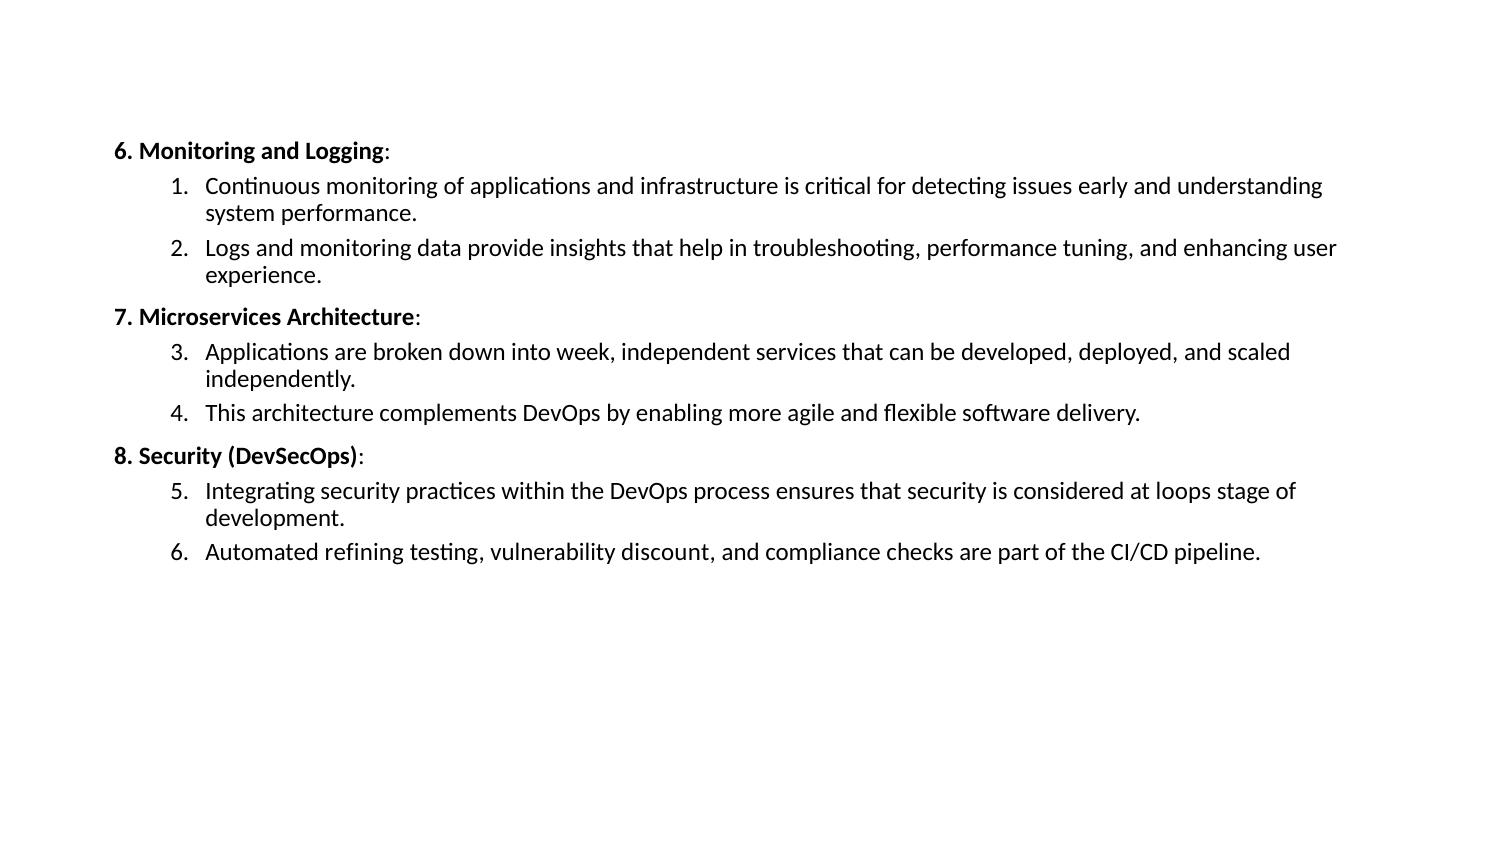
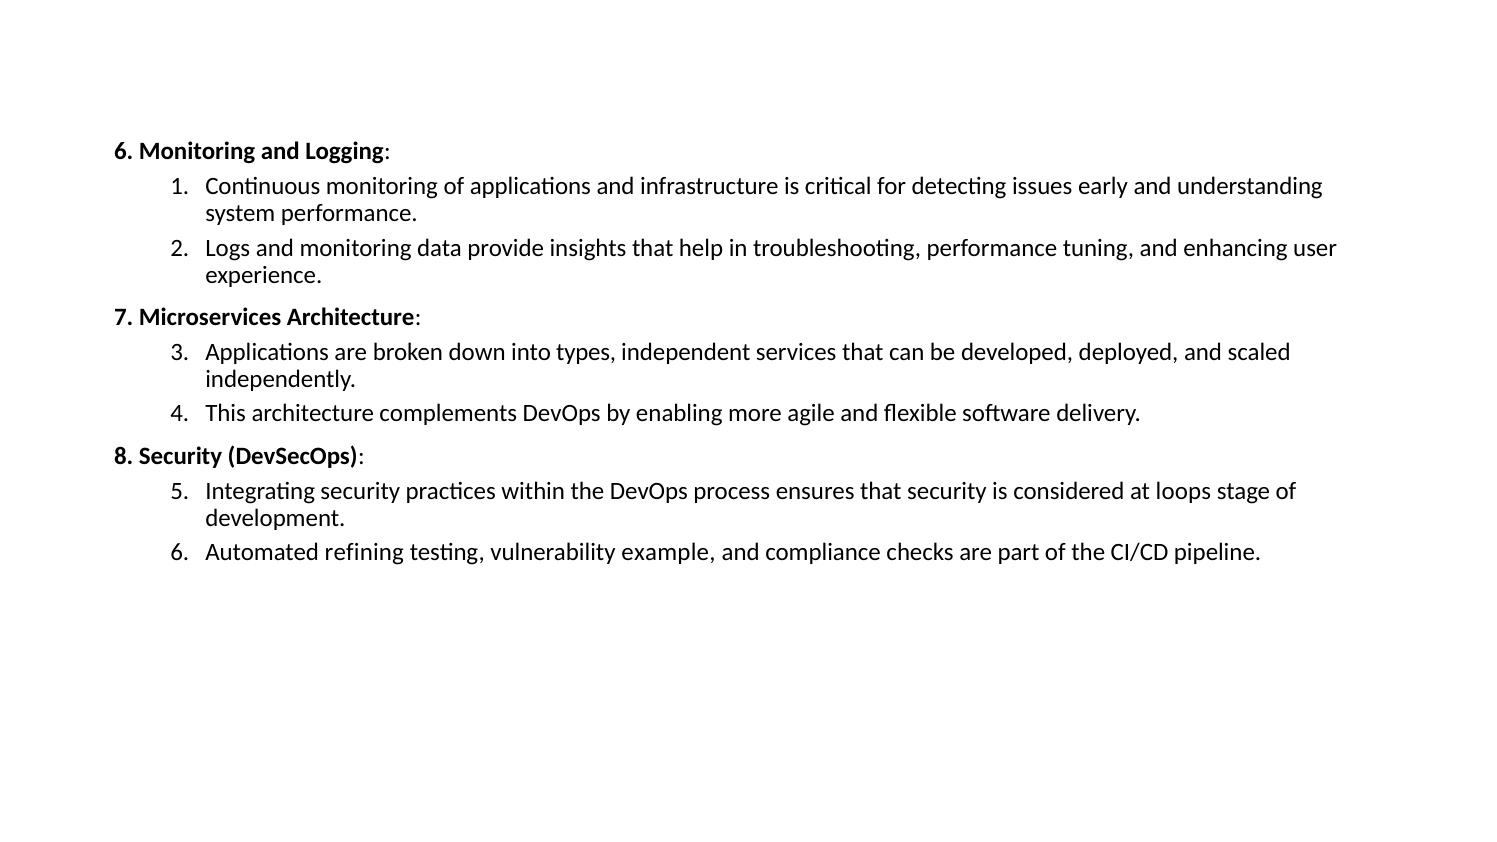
week: week -> types (586, 352)
discount: discount -> example (668, 553)
